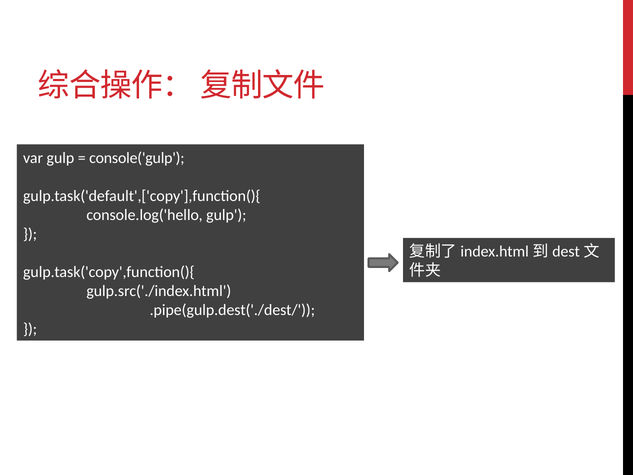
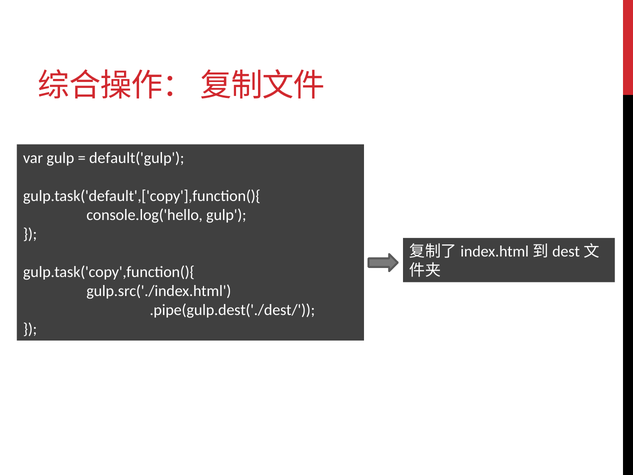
console('gulp: console('gulp -> default('gulp (137, 158)
